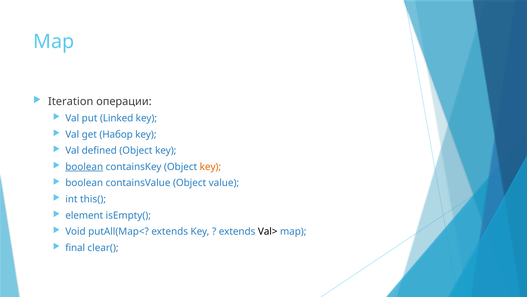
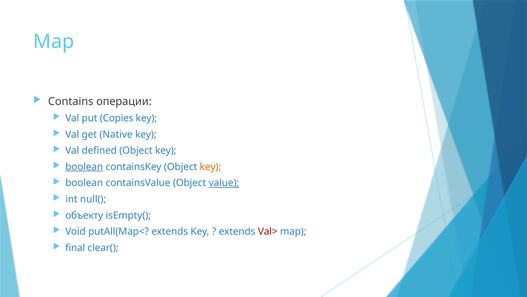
Iteration: Iteration -> Contains (71, 101)
Linked: Linked -> Copies (117, 118)
Набор: Набор -> Native (116, 134)
value underline: none -> present (224, 183)
this(: this( -> null( (93, 199)
element: element -> объекту (84, 215)
Val> colour: black -> red (268, 231)
